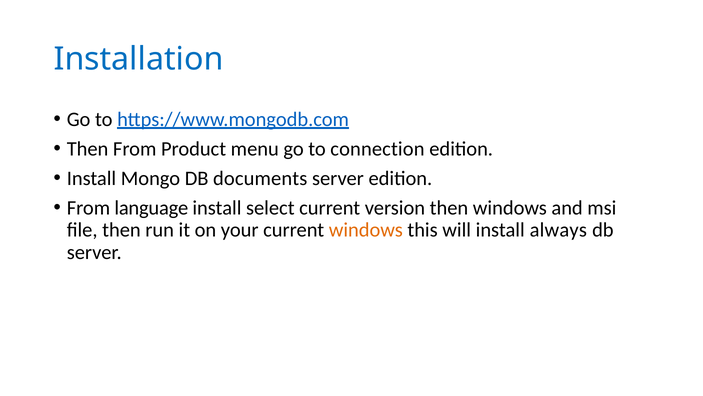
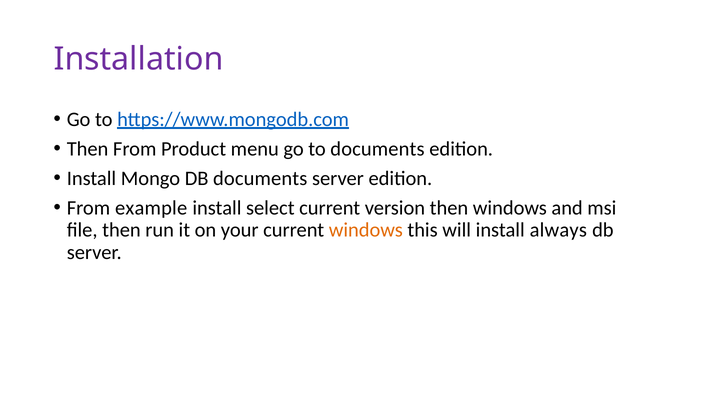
Installation colour: blue -> purple (139, 59)
to connection: connection -> documents (377, 149)
language: language -> example (151, 208)
